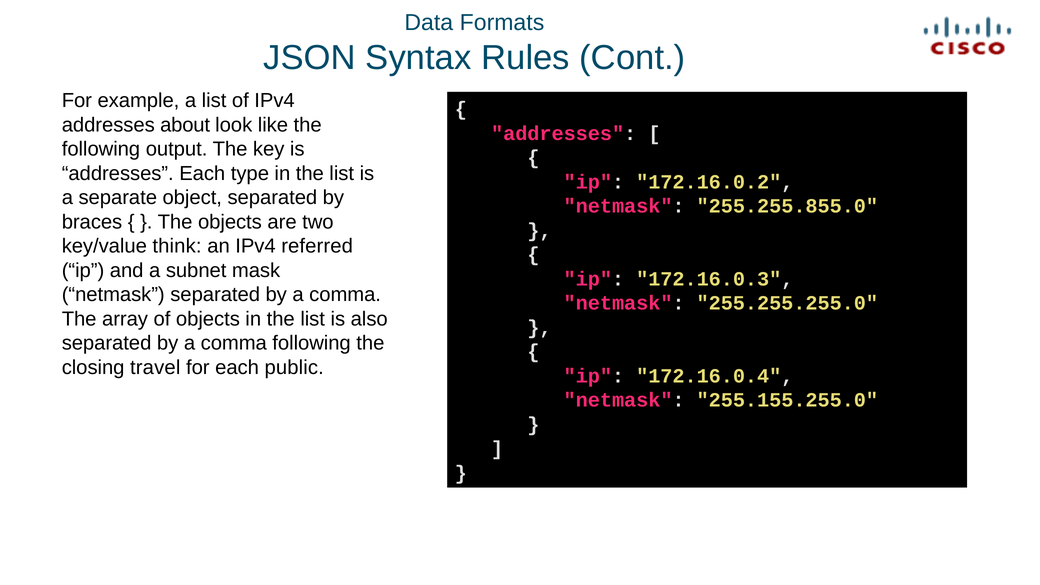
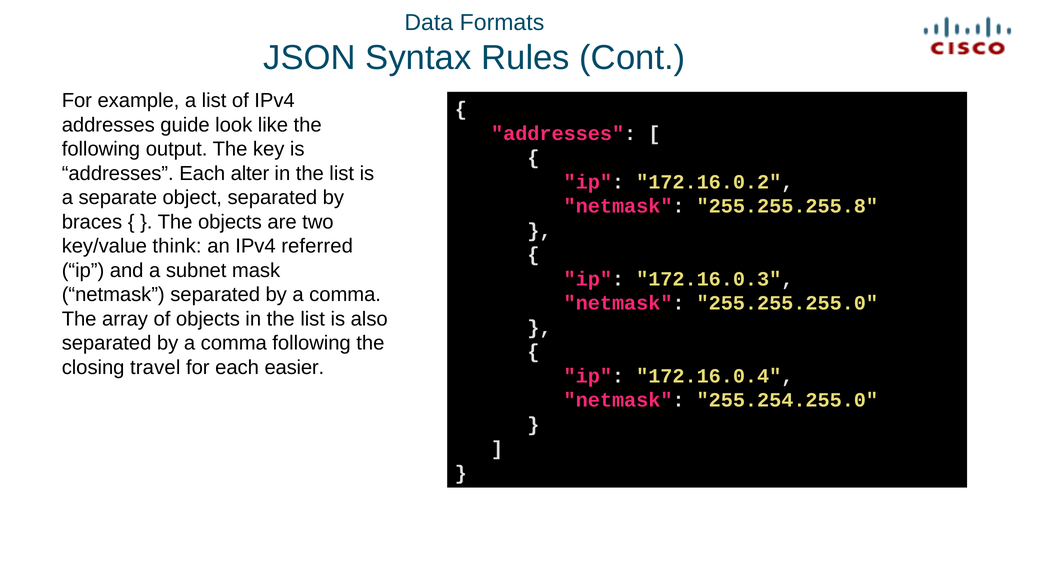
about: about -> guide (185, 125)
type: type -> alter (250, 173)
255.255.855.0: 255.255.855.0 -> 255.255.255.8 (787, 206)
public: public -> easier (294, 368)
255.155.255.0: 255.155.255.0 -> 255.254.255.0 (787, 400)
